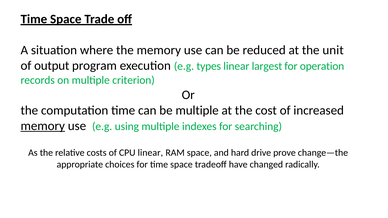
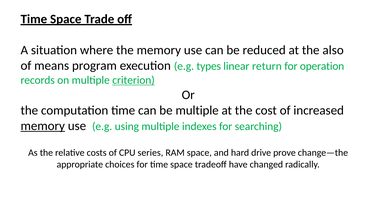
unit: unit -> also (333, 50)
output: output -> means (52, 66)
largest: largest -> return (267, 66)
criterion underline: none -> present (134, 80)
CPU linear: linear -> series (150, 153)
